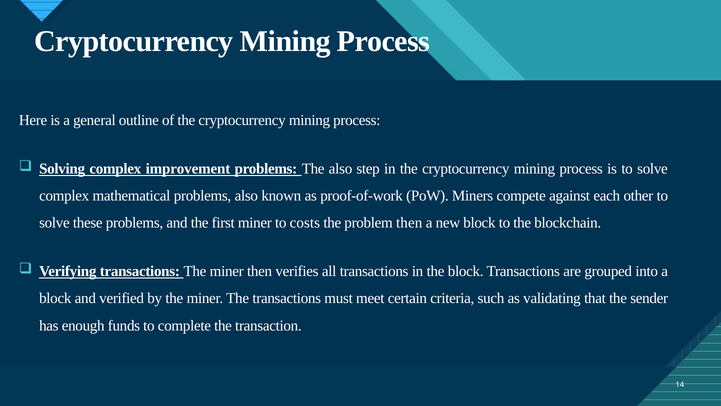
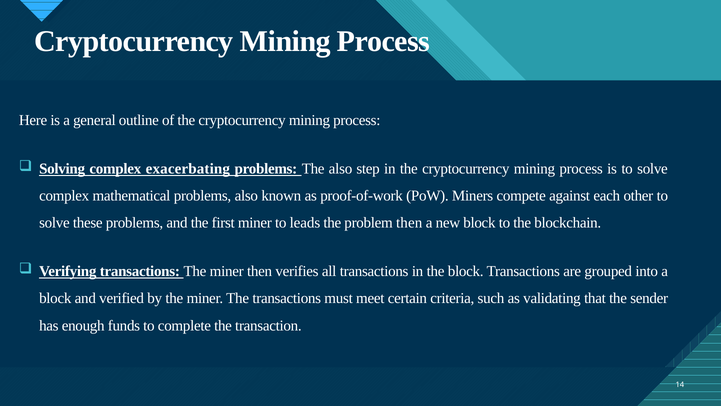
improvement: improvement -> exacerbating (188, 169)
costs: costs -> leads (305, 223)
